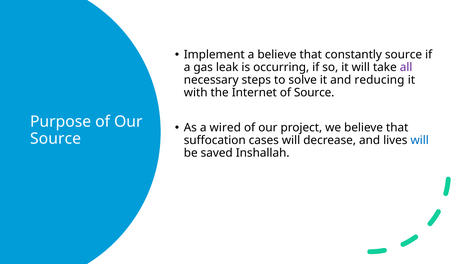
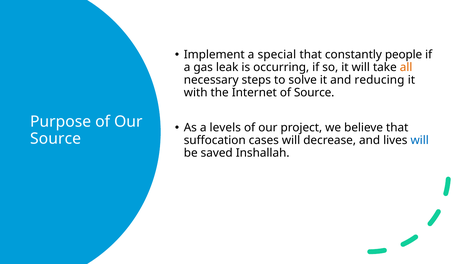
a believe: believe -> special (277, 55)
constantly source: source -> people (404, 55)
all colour: purple -> orange (406, 67)
wired: wired -> levels (225, 128)
